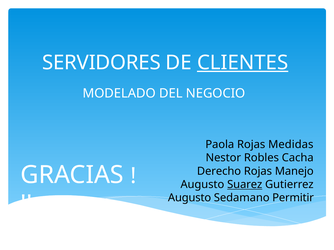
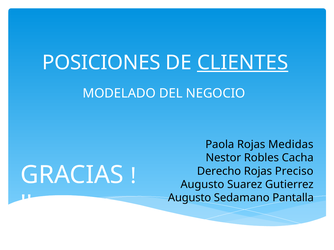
SERVIDORES: SERVIDORES -> POSICIONES (101, 63)
Manejo: Manejo -> Preciso (294, 171)
Suarez underline: present -> none (245, 185)
Permitir: Permitir -> Pantalla (293, 198)
